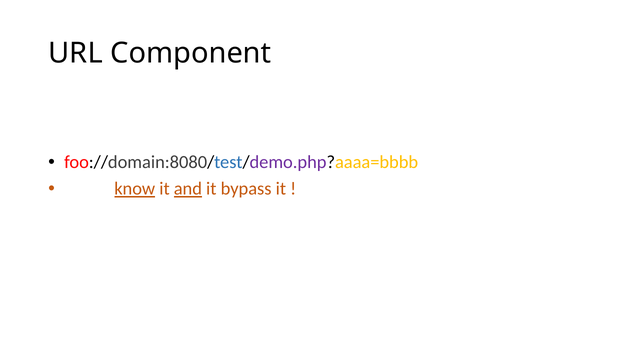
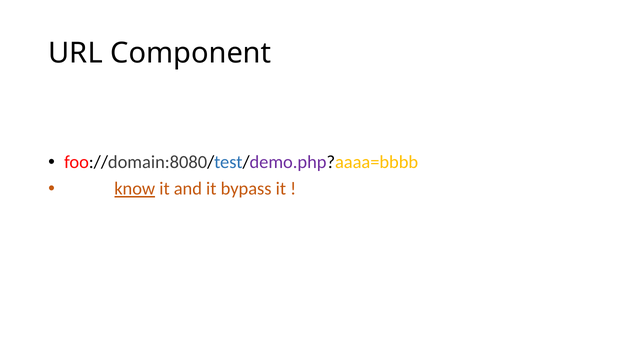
and underline: present -> none (188, 189)
